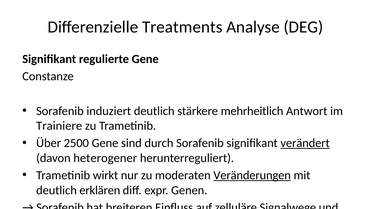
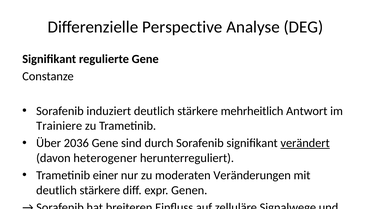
Treatments: Treatments -> Perspective (182, 27)
2500: 2500 -> 2036 (76, 143)
Trametinib wirkt: wirkt -> einer (106, 175)
Veränderungen underline: present -> none (252, 175)
erklären: erklären -> stärkere (100, 190)
